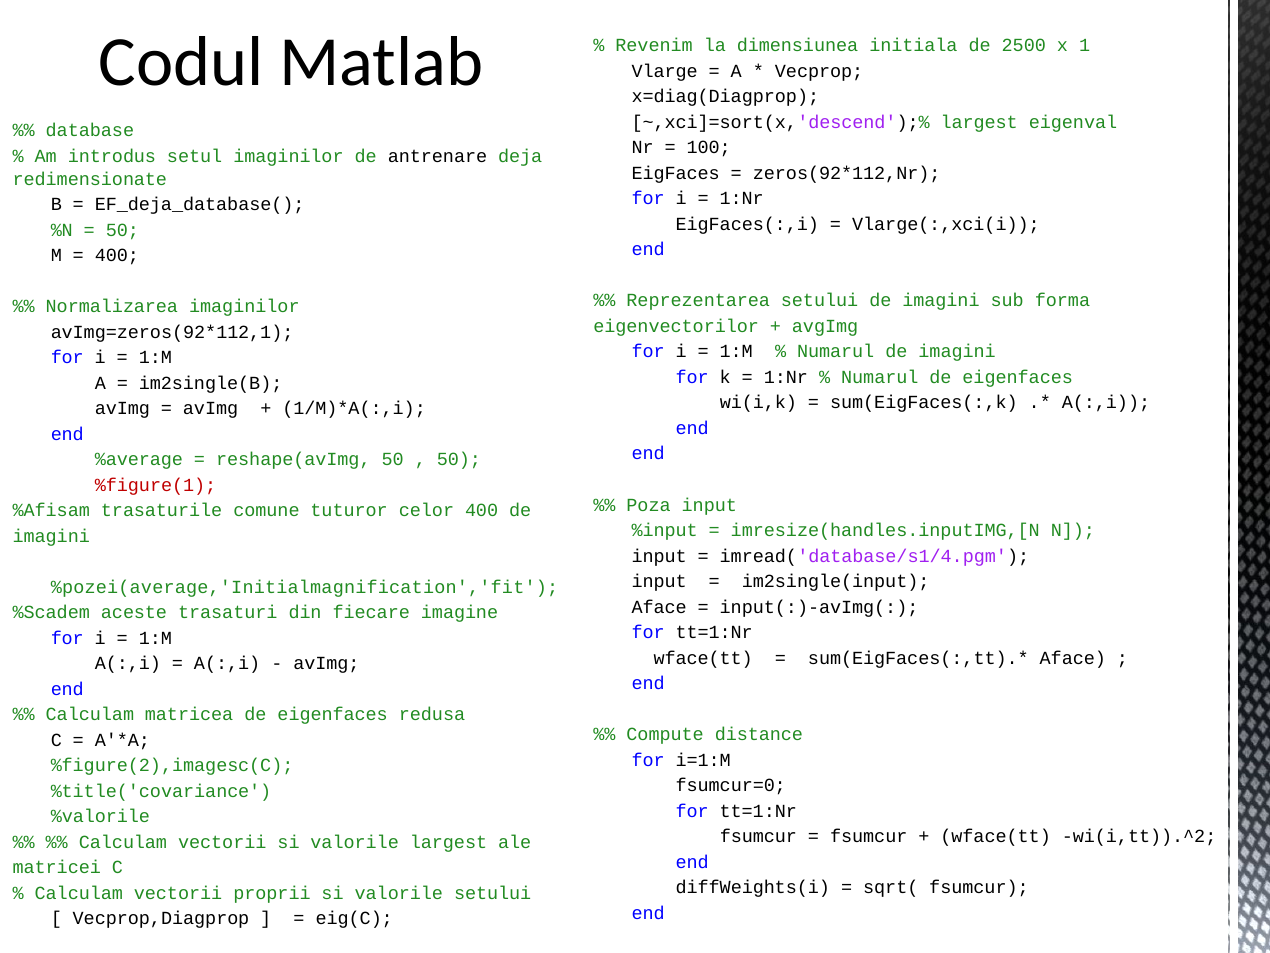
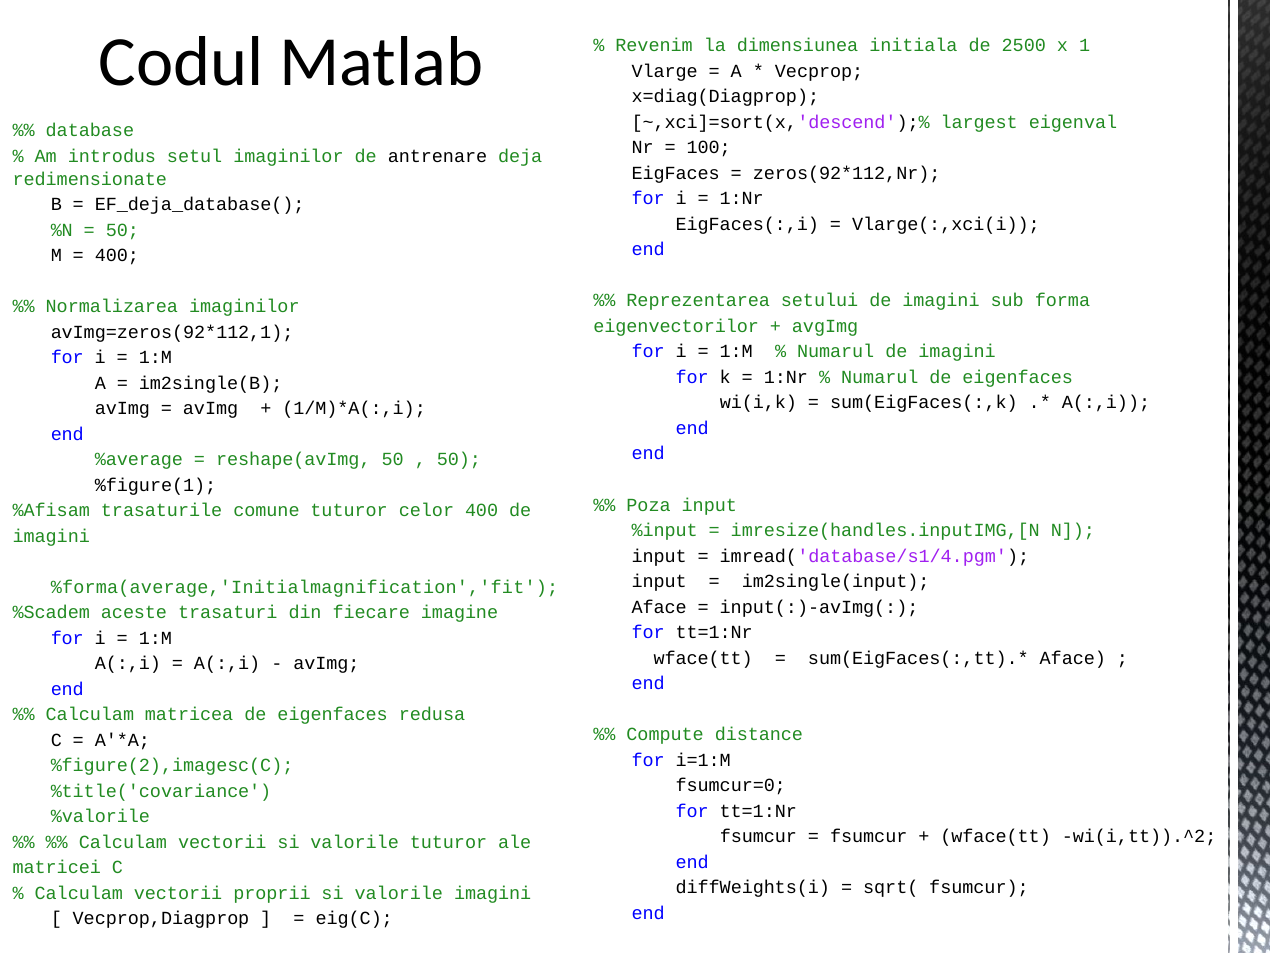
%figure(1 colour: red -> black (156, 485)
%pozei(average,'Initialmagnification','fit: %pozei(average,'Initialmagnification','fit -> %forma(average,'Initialmagnification','fit (304, 587)
valorile largest: largest -> tuturor (448, 842)
valorile setului: setului -> imagini (493, 893)
